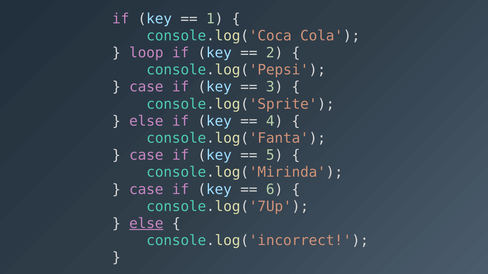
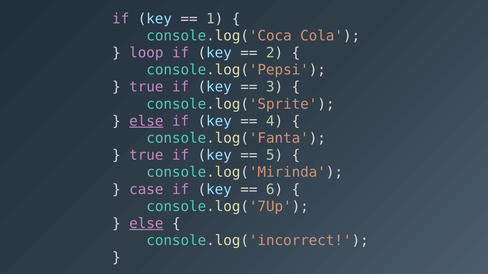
case: case -> true (146, 87)
else underline: none -> present (146, 121)
case: case -> true (146, 155)
